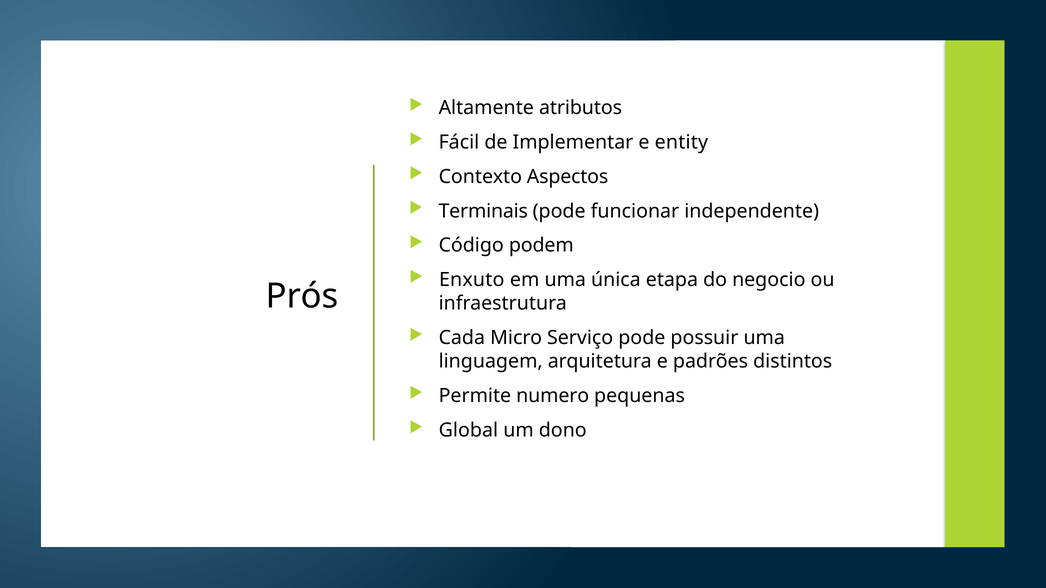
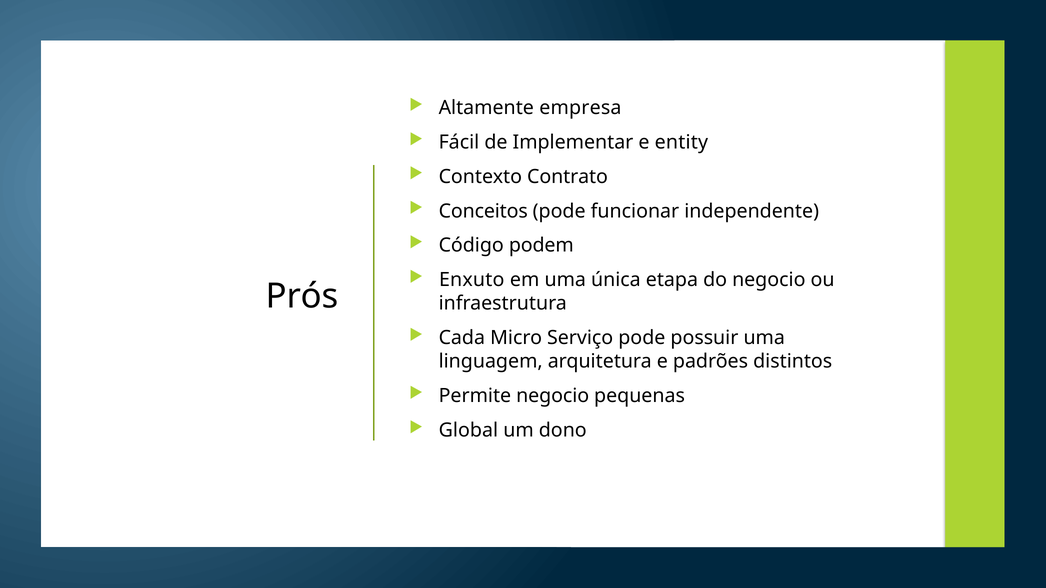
atributos: atributos -> empresa (580, 108)
Aspectos: Aspectos -> Contrato (568, 177)
Terminais: Terminais -> Conceitos (483, 211)
Permite numero: numero -> negocio (553, 396)
